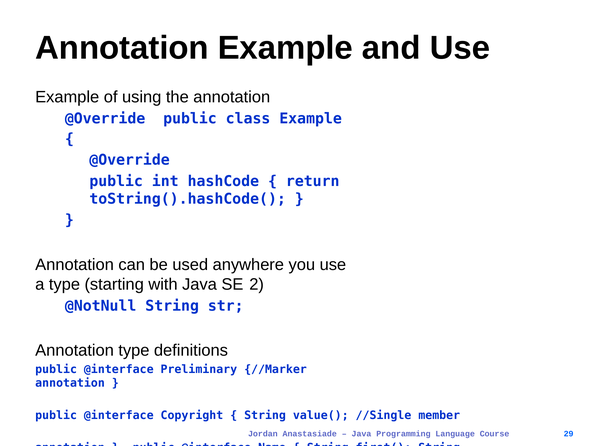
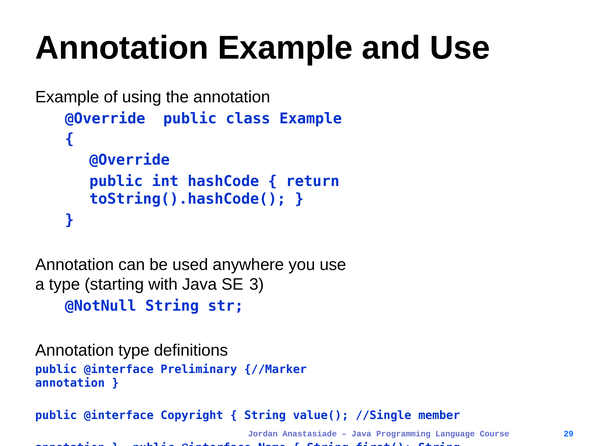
2: 2 -> 3 (257, 284)
